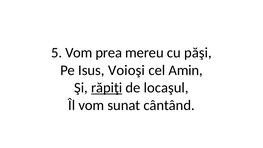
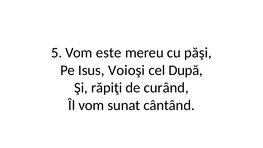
prea: prea -> este (109, 53)
Amin: Amin -> După (186, 70)
răpiţi underline: present -> none (107, 88)
locaşul: locaşul -> curând (166, 88)
